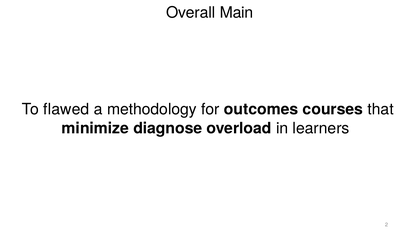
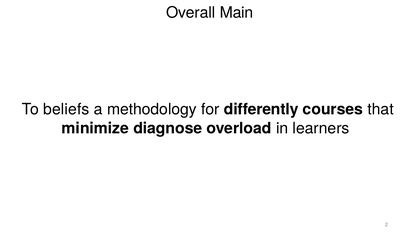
flawed: flawed -> beliefs (66, 110)
outcomes: outcomes -> differently (261, 110)
